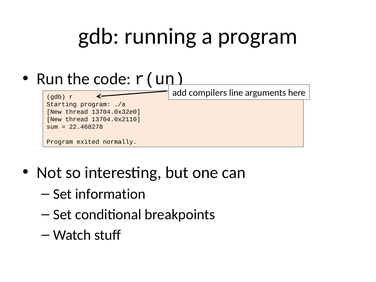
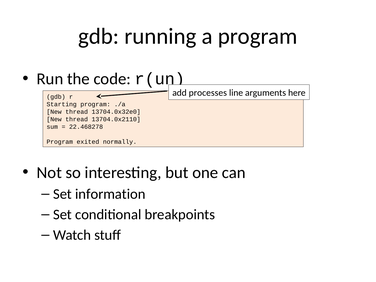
compilers: compilers -> processes (208, 93)
